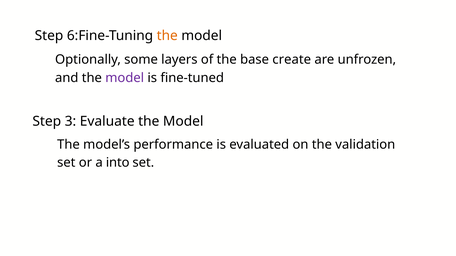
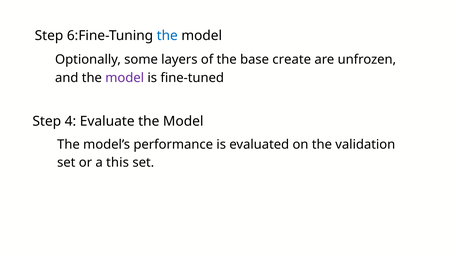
the colour: orange -> blue (167, 36)
3: 3 -> 4 (70, 122)
into: into -> this (118, 163)
